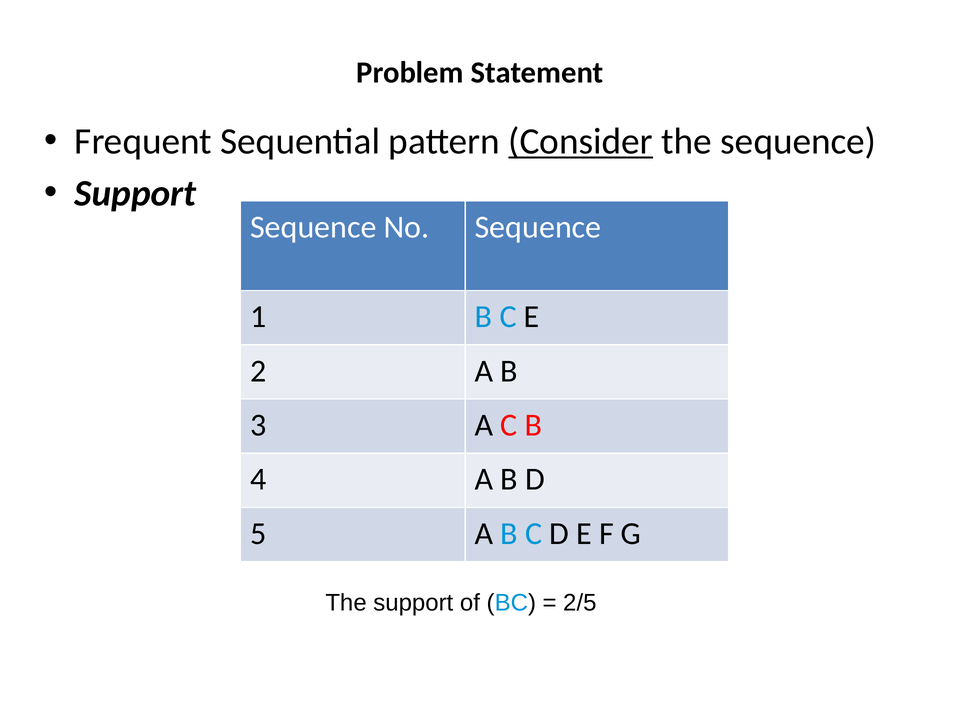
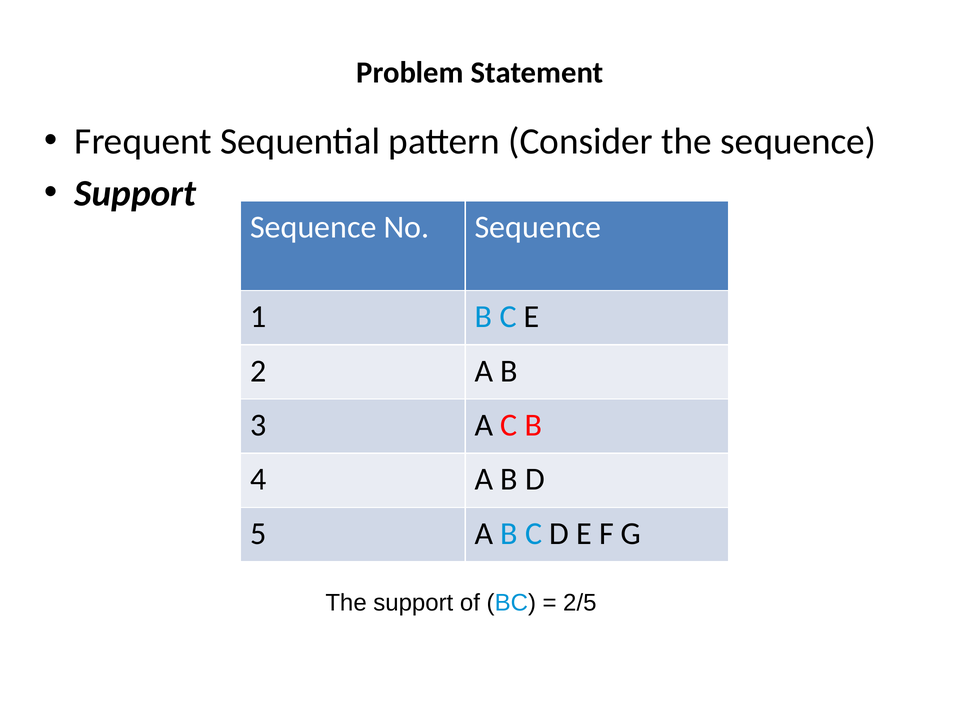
Consider underline: present -> none (581, 141)
